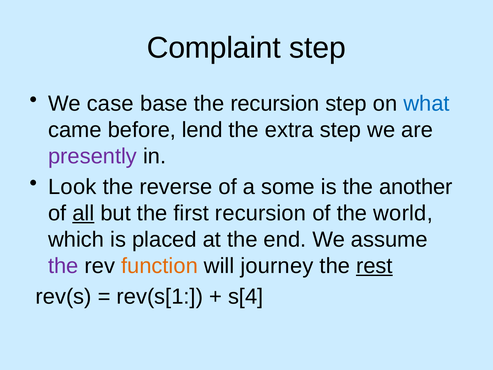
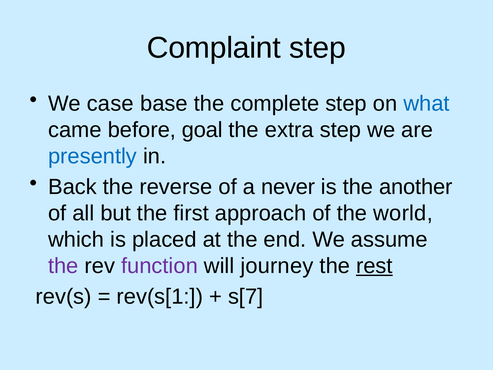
the recursion: recursion -> complete (275, 103)
lend: lend -> goal (202, 130)
presently colour: purple -> blue (92, 156)
Look: Look -> Back (72, 187)
some: some -> never (288, 187)
all underline: present -> none (83, 213)
first recursion: recursion -> approach (261, 213)
function colour: orange -> purple (159, 266)
s[4: s[4 -> s[7 (246, 296)
